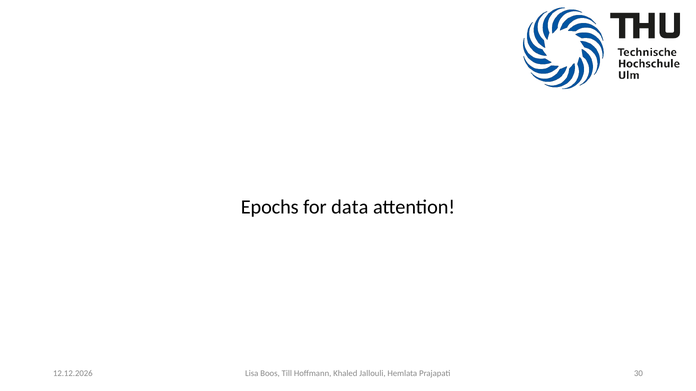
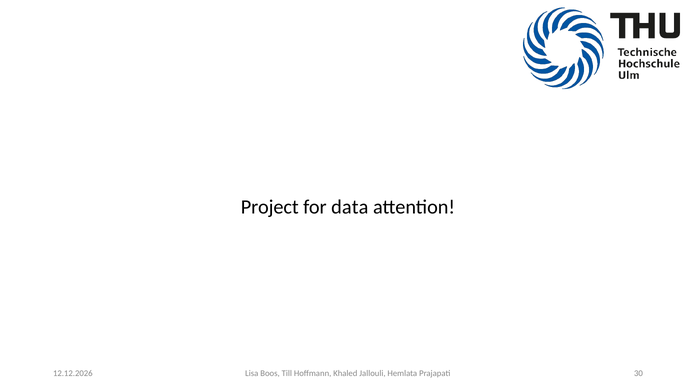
Epochs: Epochs -> Project (270, 207)
